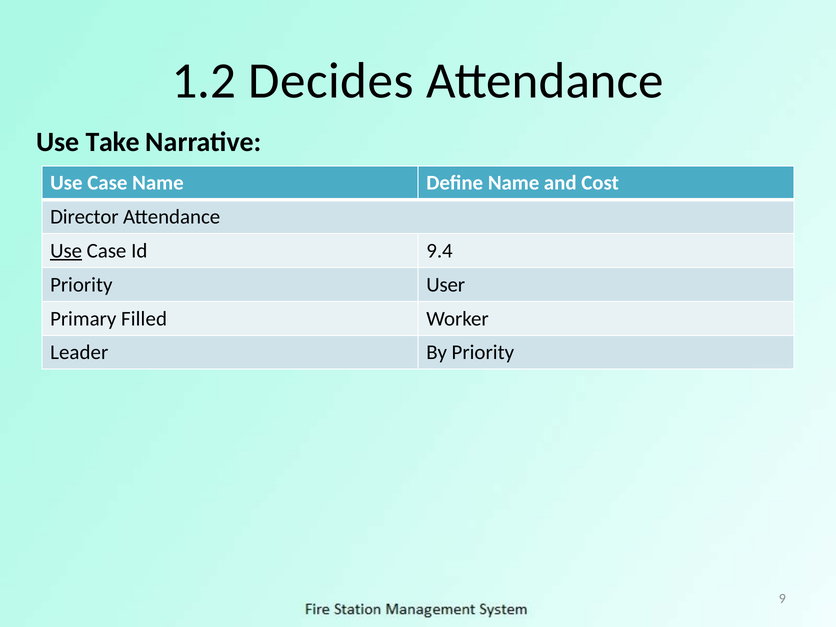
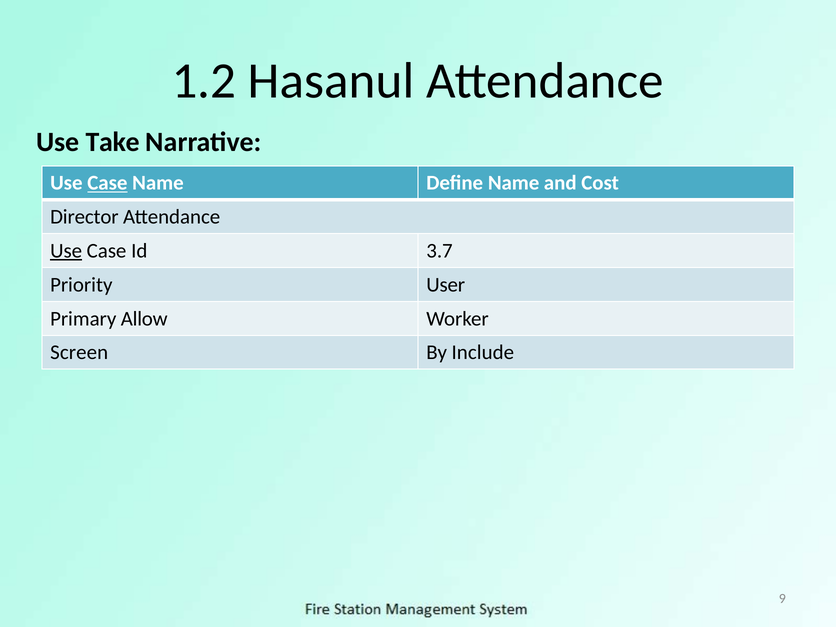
Decides: Decides -> Hasanul (331, 81)
Case underline: none -> present (107, 183)
9.4: 9.4 -> 3.7 (440, 251)
Filled: Filled -> Allow (144, 319)
Leader: Leader -> Screen (79, 353)
By Priority: Priority -> Include (483, 353)
